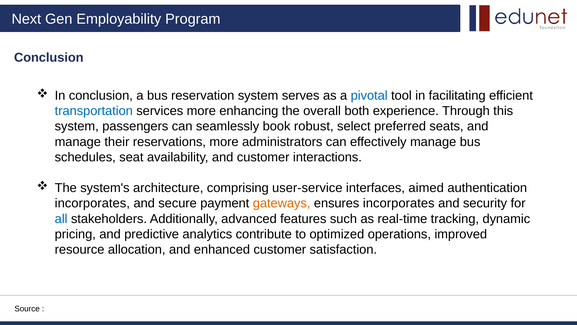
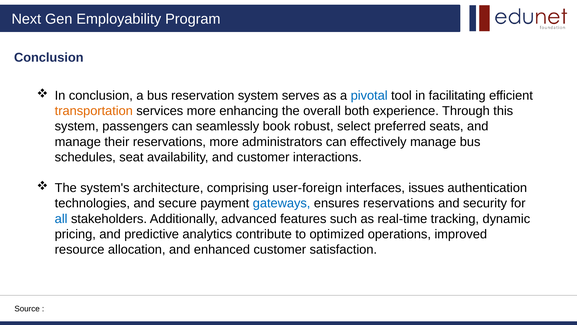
transportation colour: blue -> orange (94, 111)
user-service: user-service -> user-foreign (307, 188)
aimed: aimed -> issues (426, 188)
incorporates: incorporates -> technologies (92, 203)
gateways colour: orange -> blue (282, 203)
ensures incorporates: incorporates -> reservations (399, 203)
